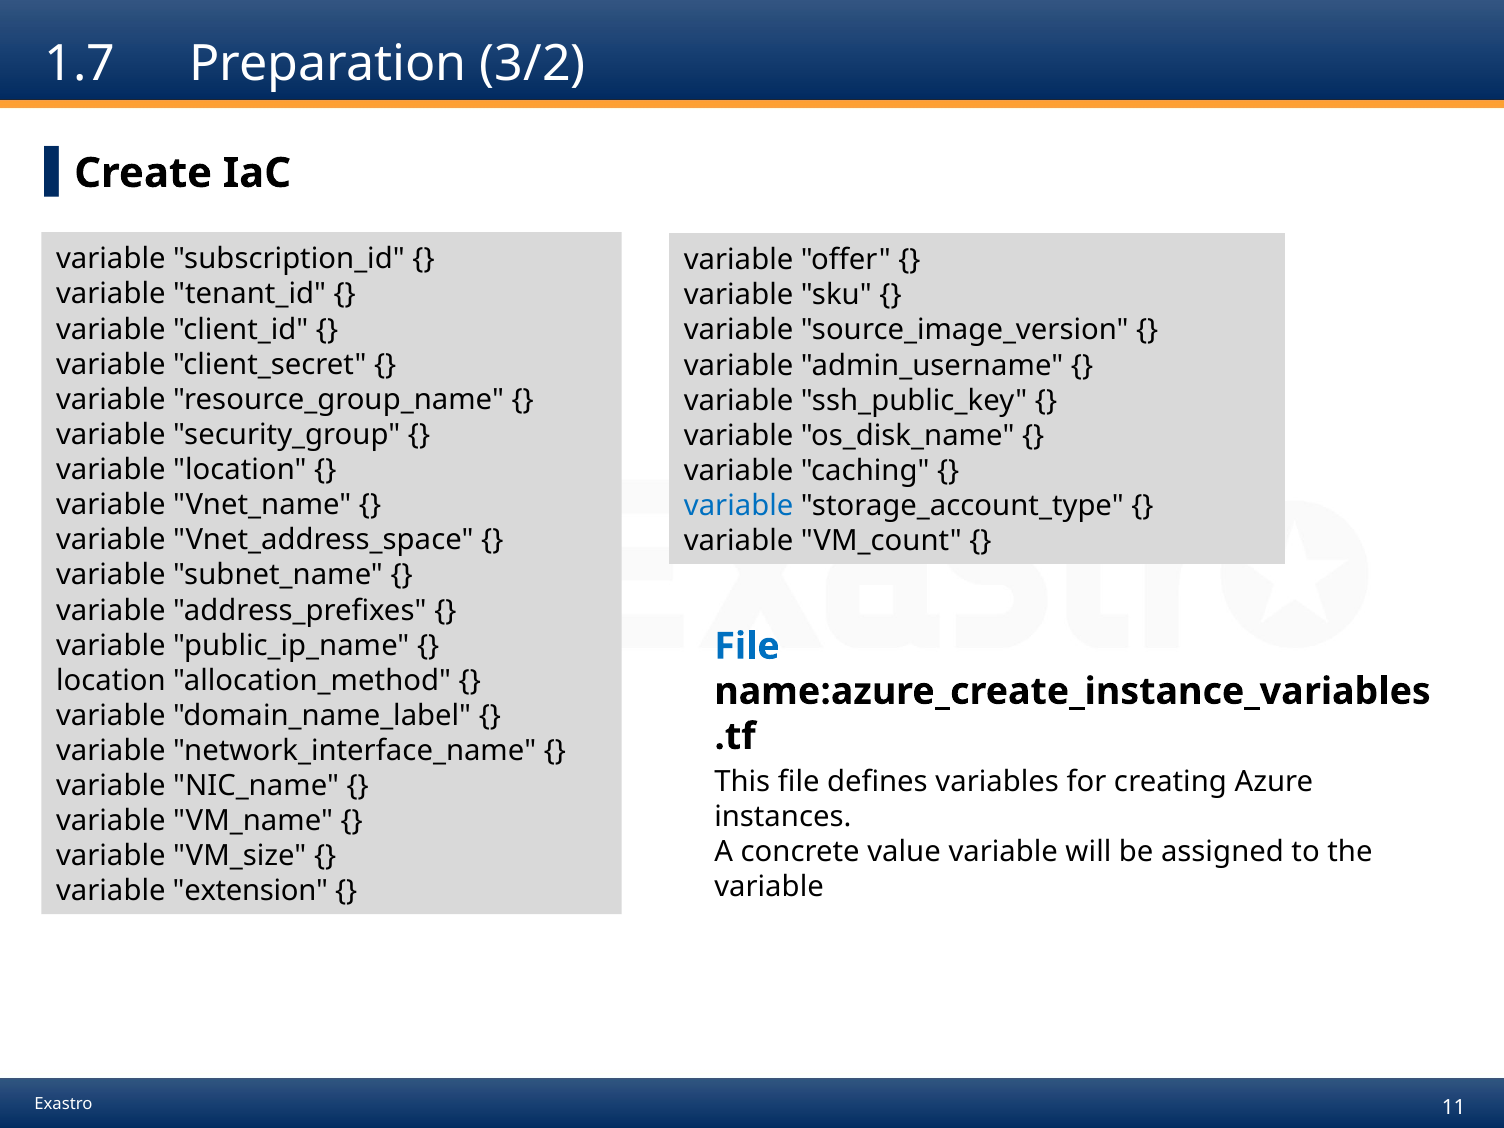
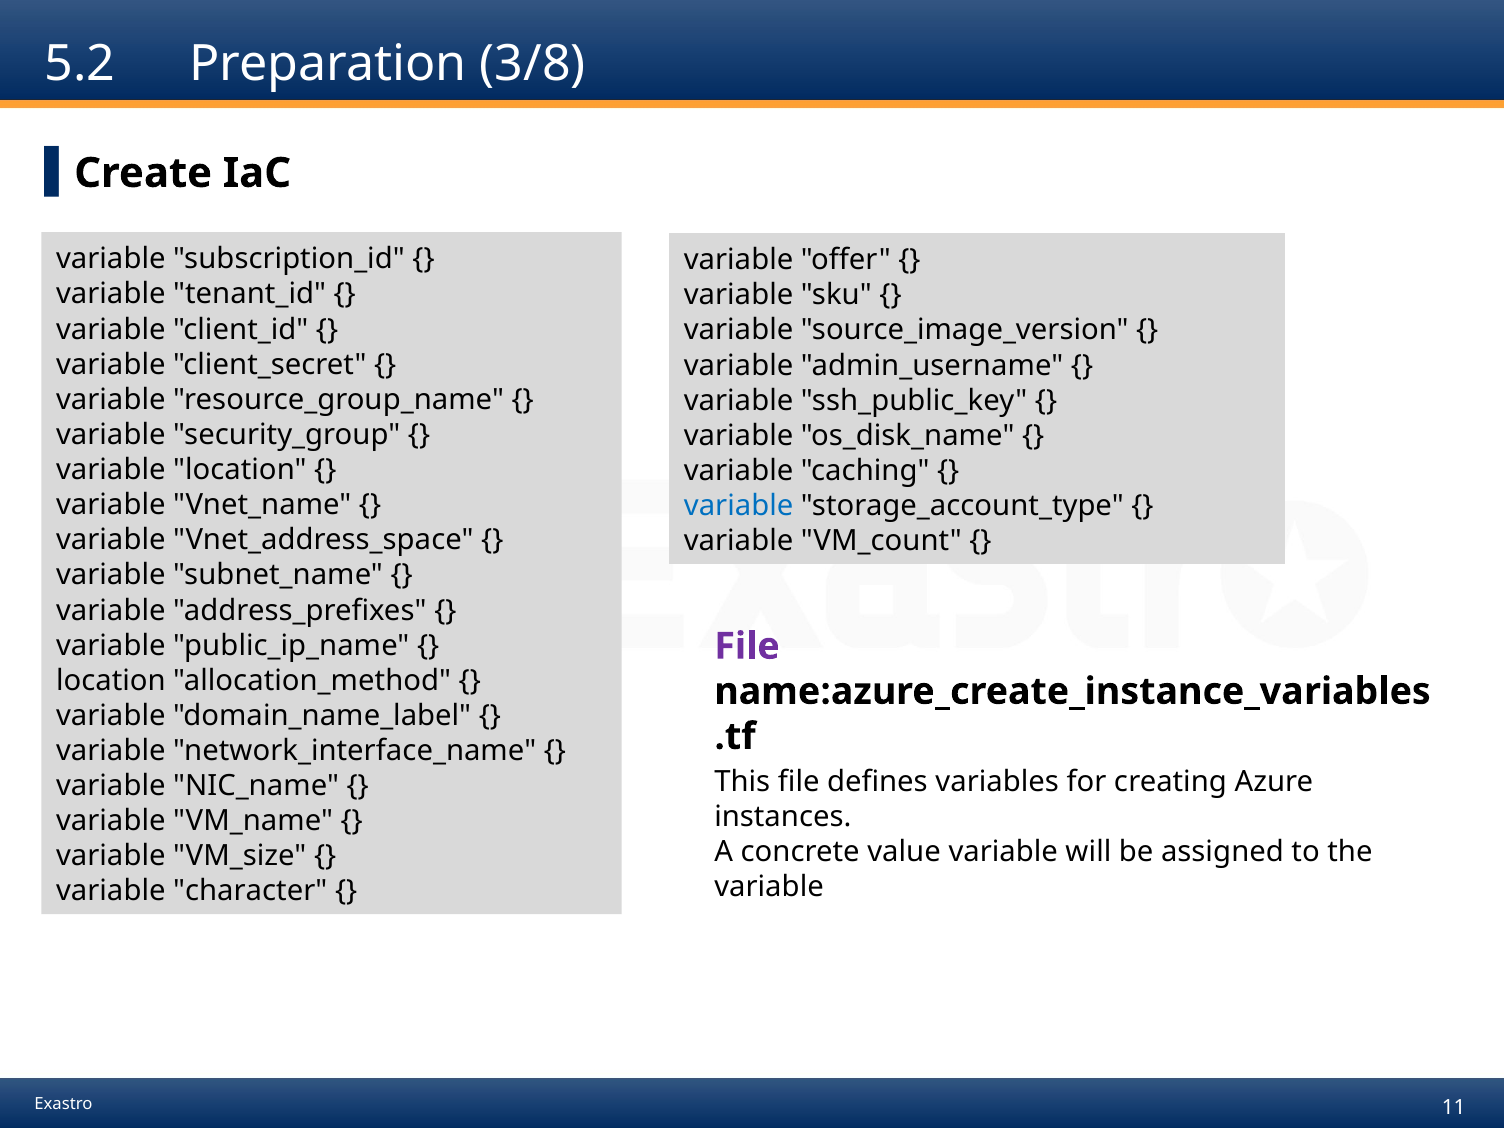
1.7: 1.7 -> 5.2 (80, 64)
3/2: 3/2 -> 3/8 (533, 64)
File colour: blue -> purple (747, 646)
extension: extension -> character (250, 891)
